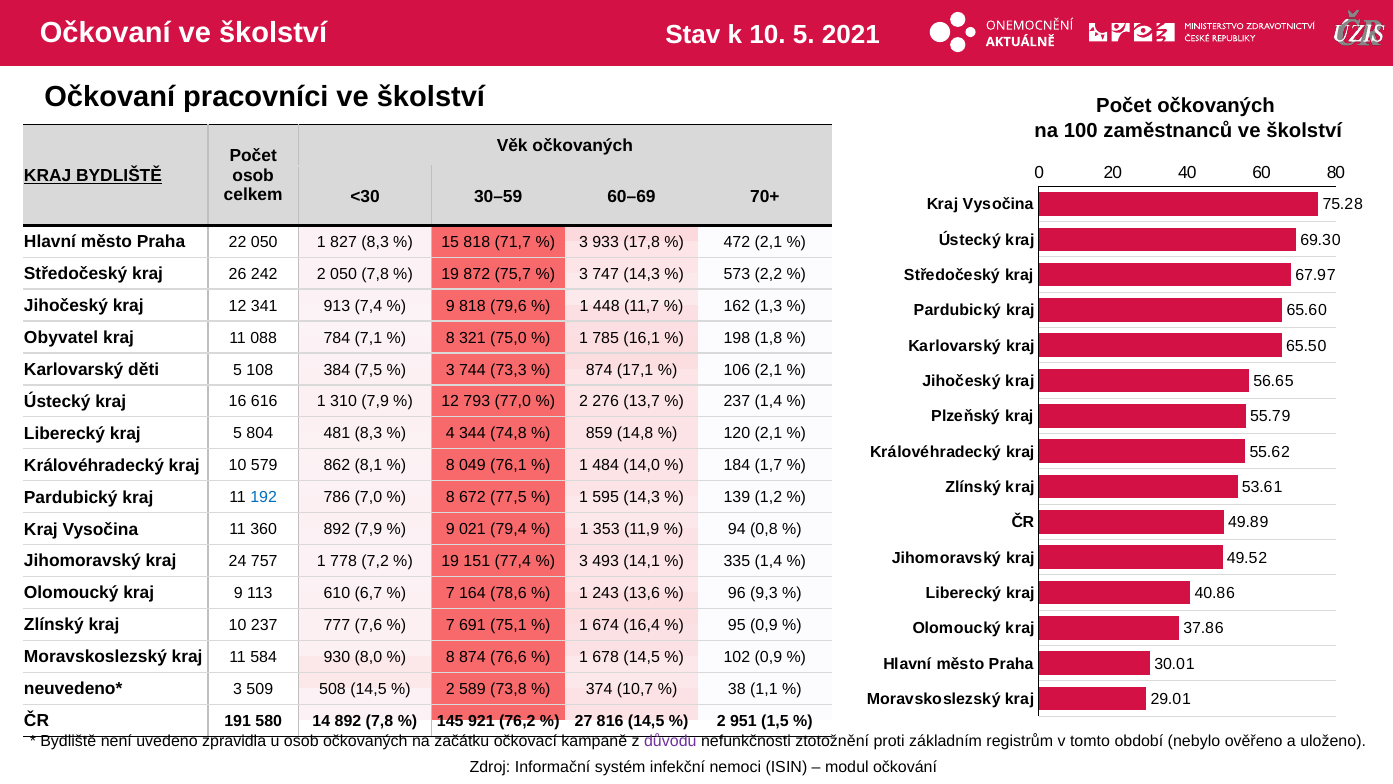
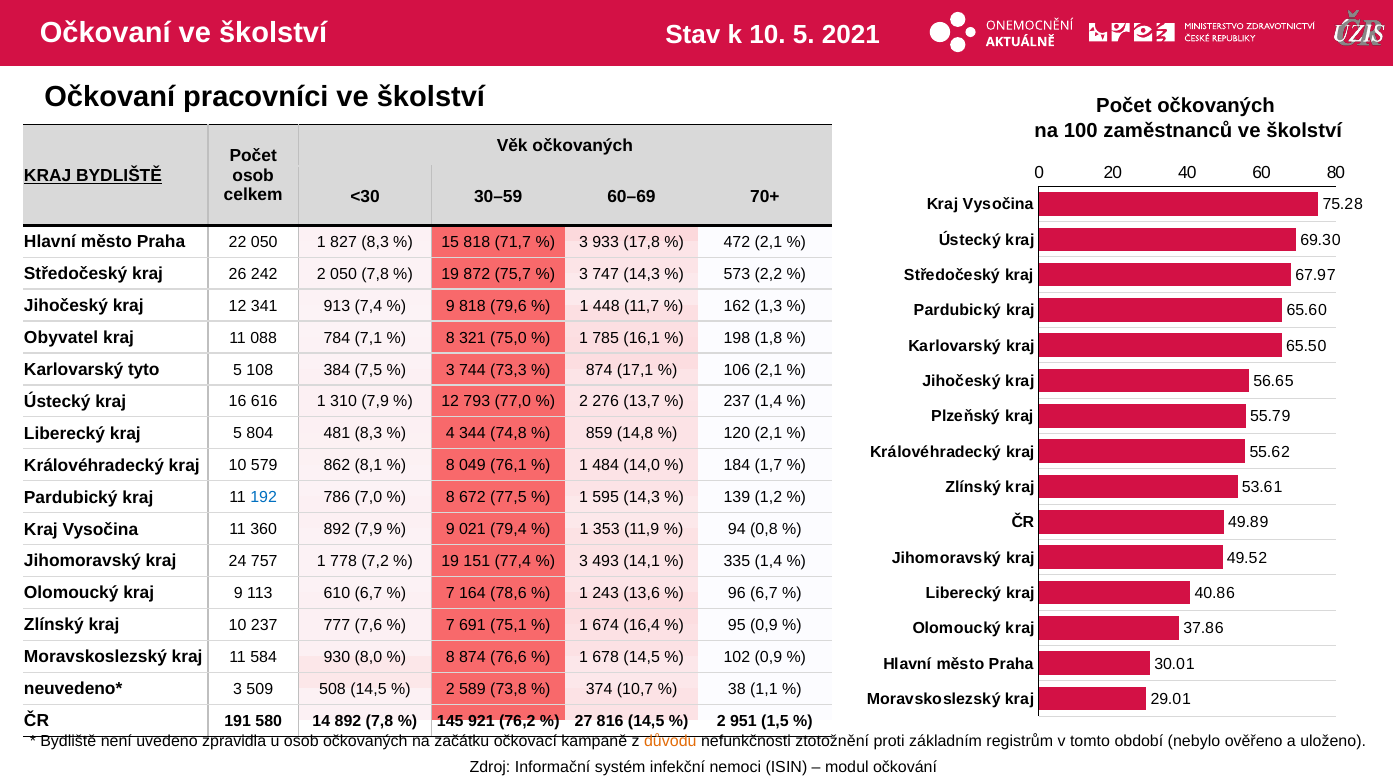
děti: děti -> tyto (144, 369)
96 9,3: 9,3 -> 6,7 (764, 593)
důvodu colour: purple -> orange (670, 741)
